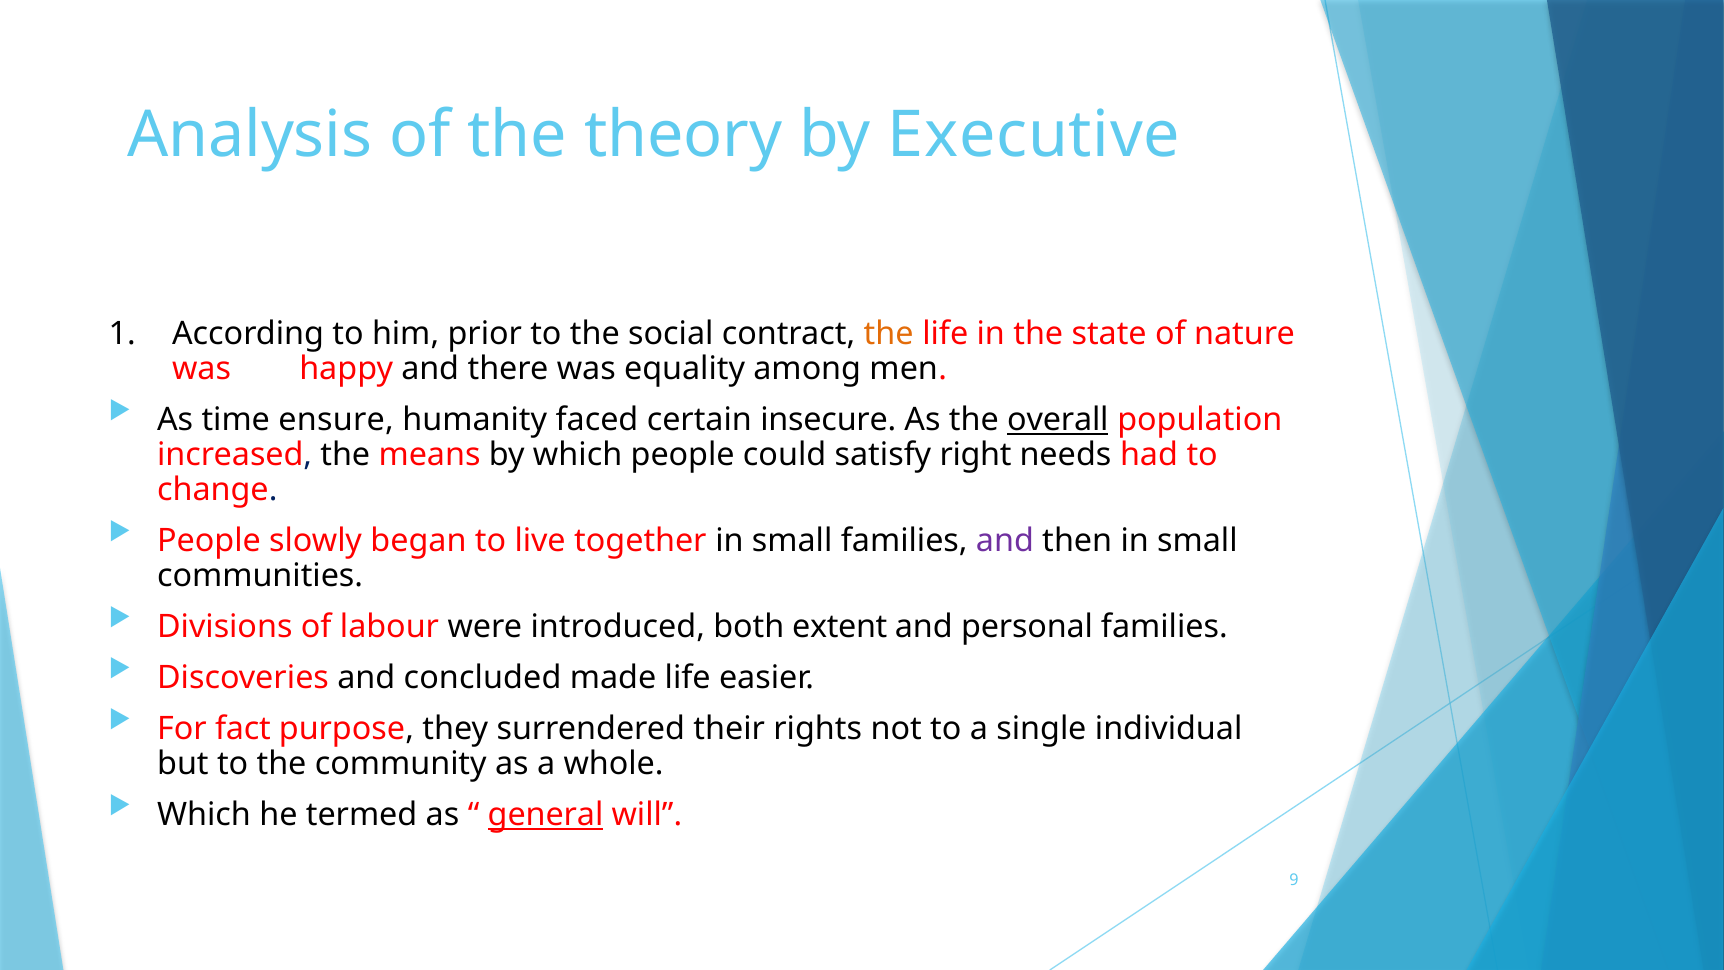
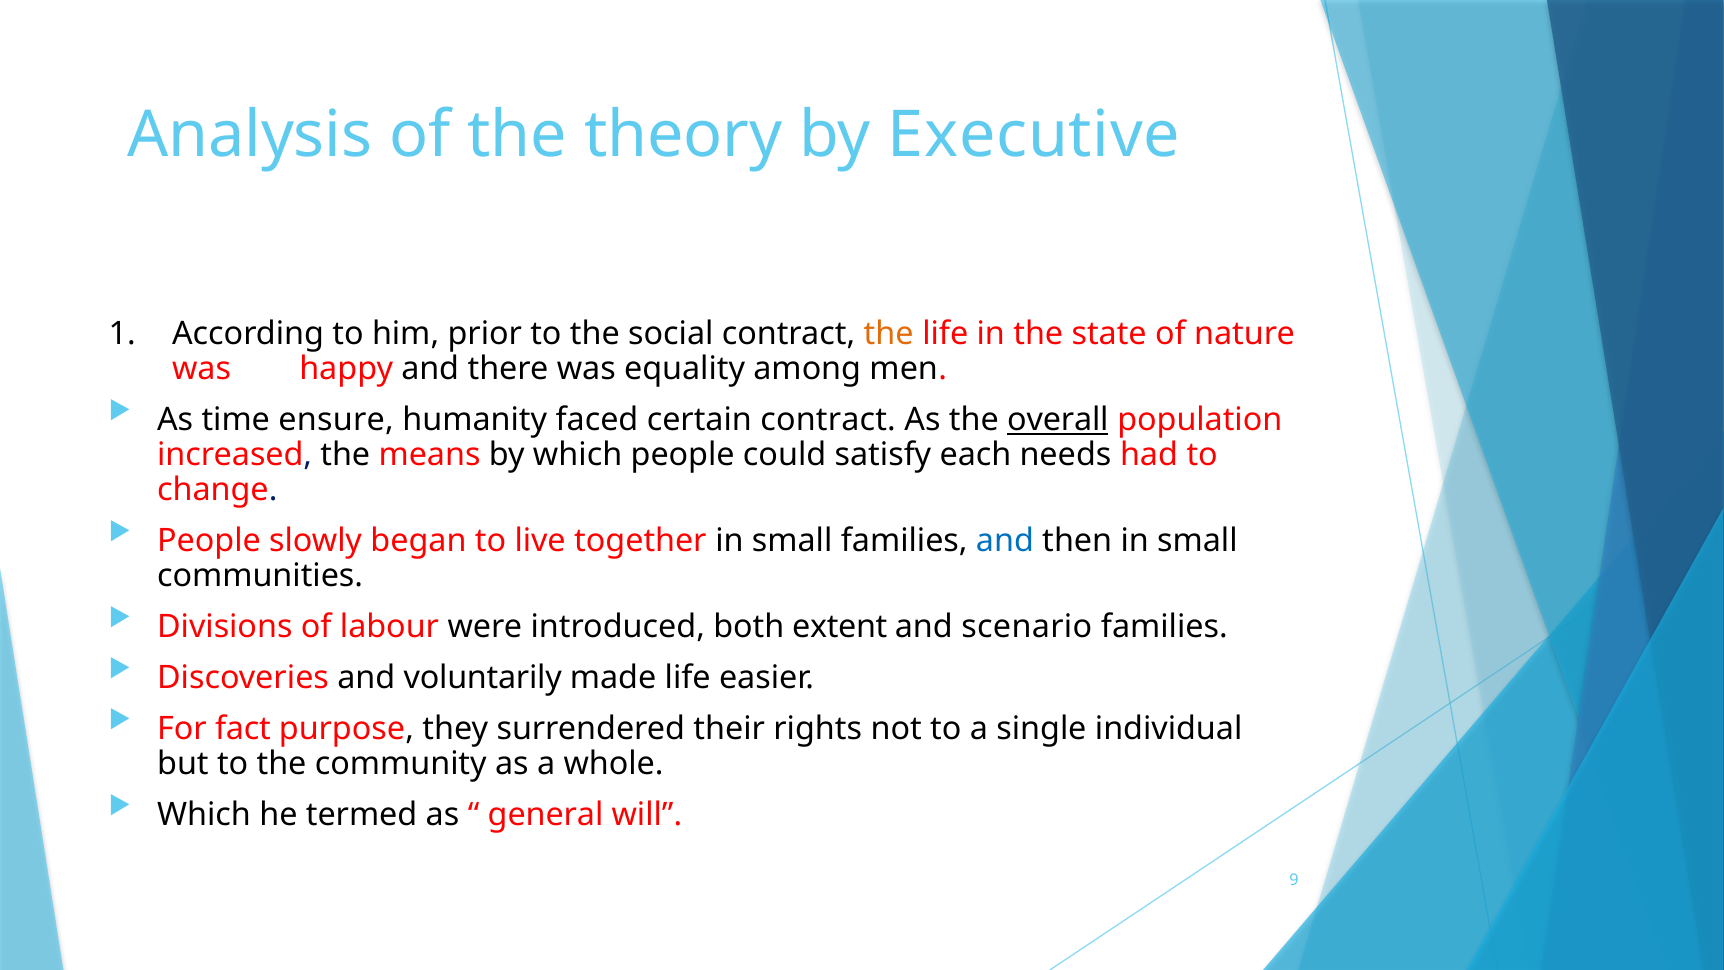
certain insecure: insecure -> contract (828, 420)
right: right -> each (975, 455)
and colour: purple -> blue (1005, 541)
personal: personal -> scenario (1027, 627)
concluded: concluded -> voluntarily (483, 678)
general underline: present -> none (546, 815)
